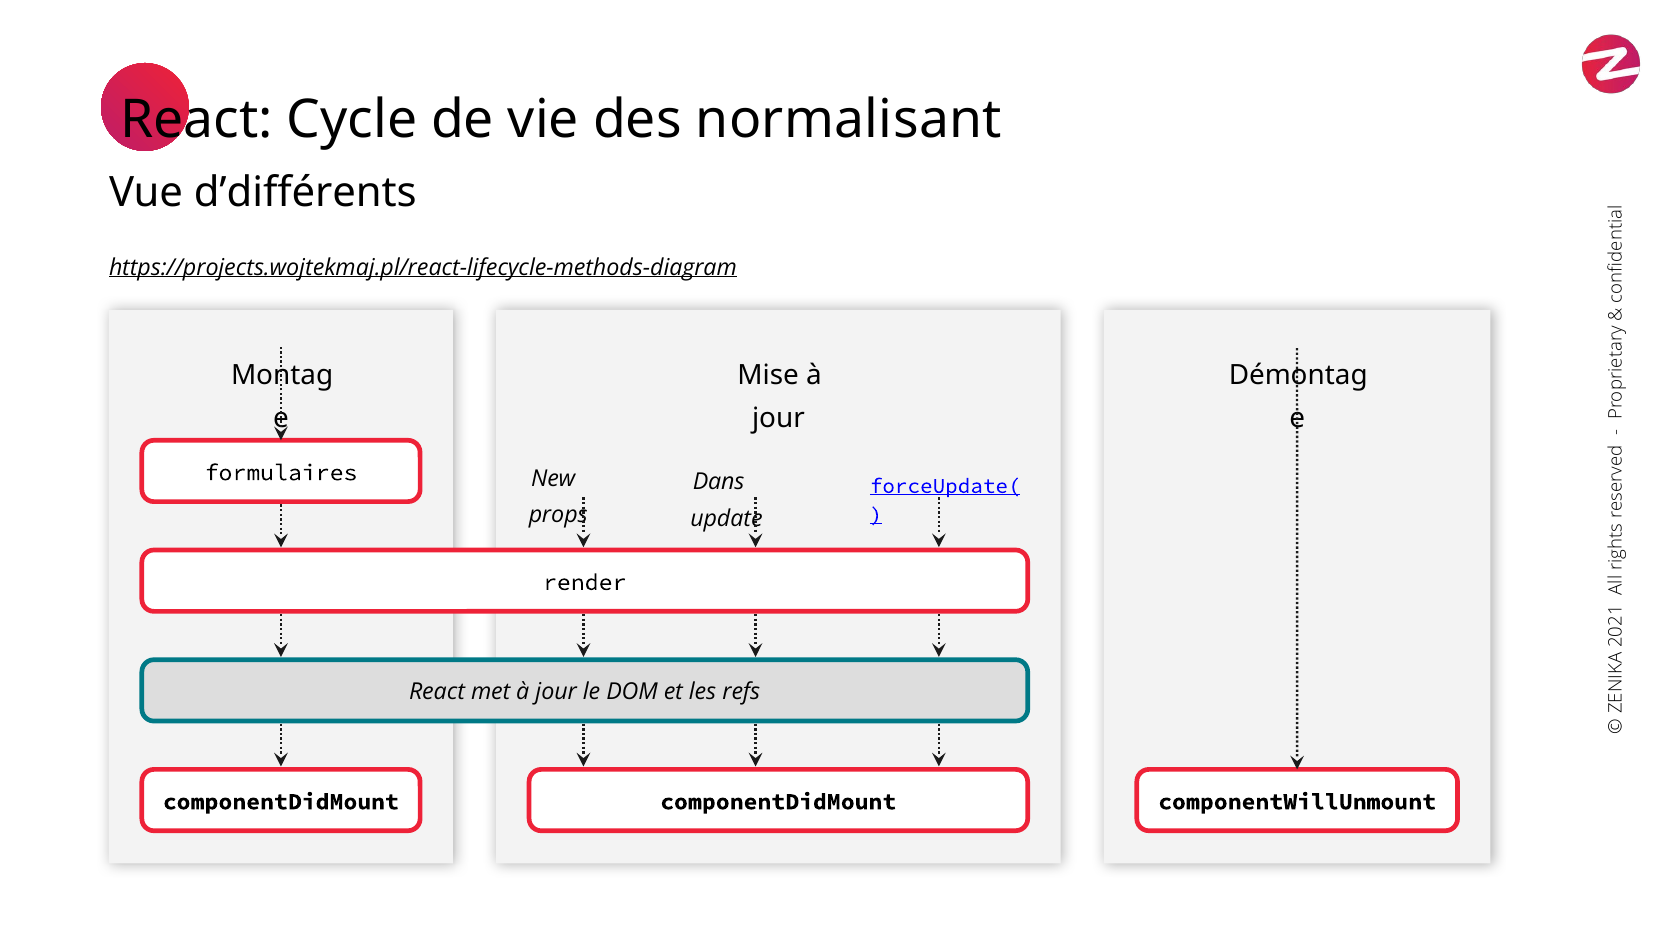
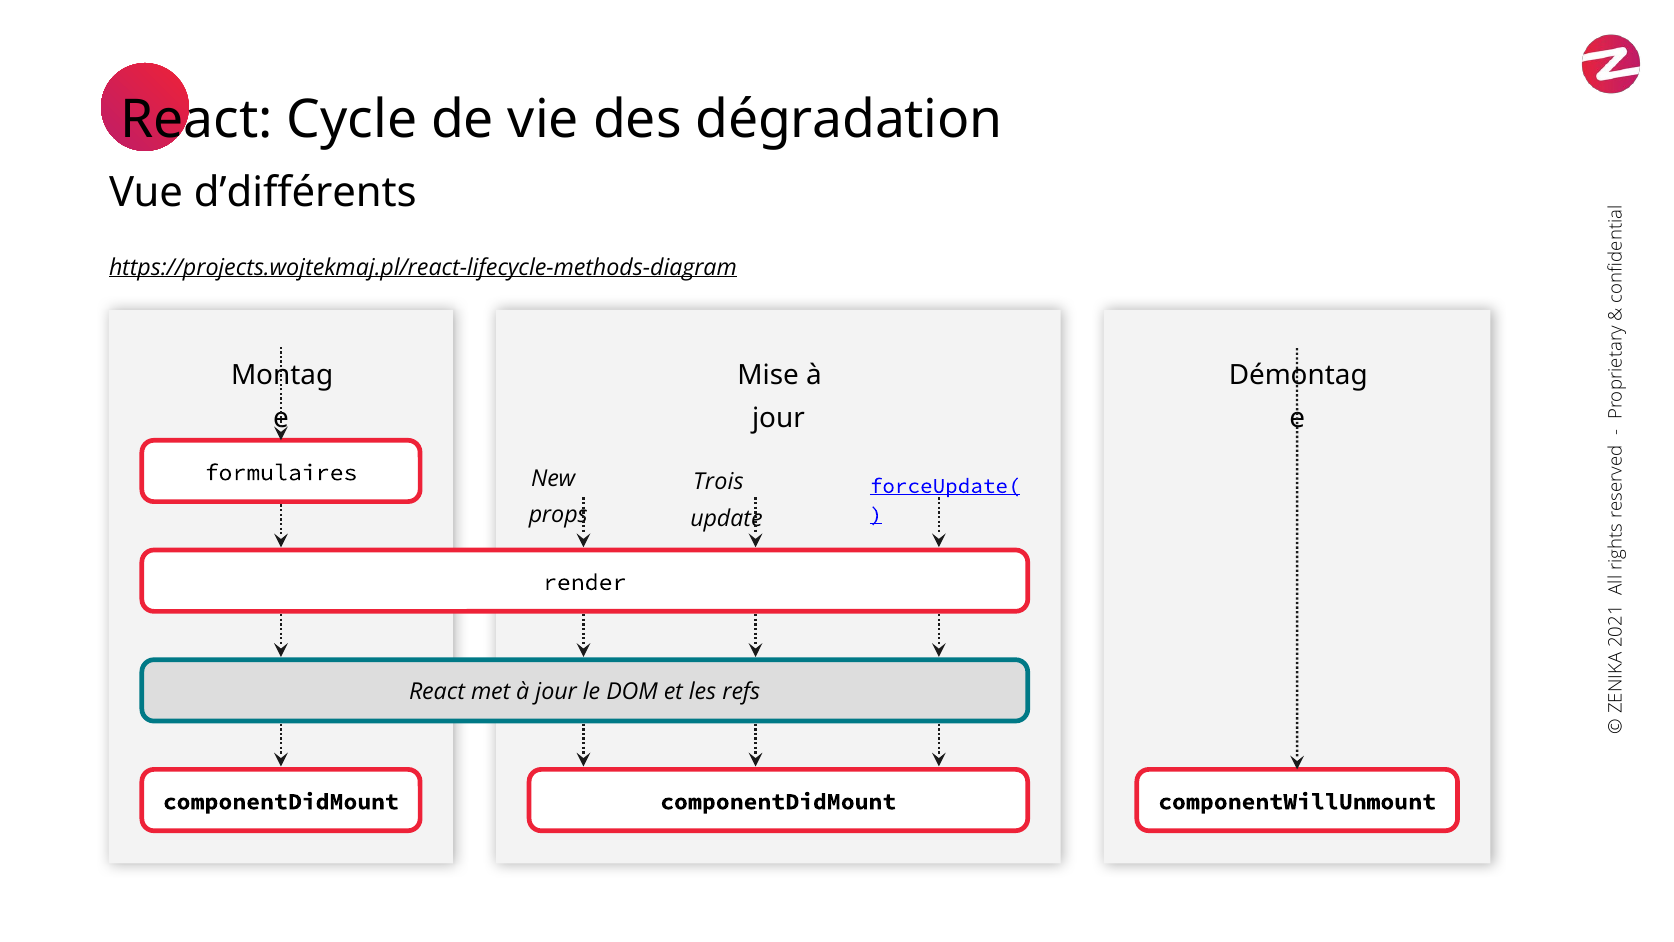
normalisant: normalisant -> dégradation (849, 120)
Dans: Dans -> Trois (718, 482)
